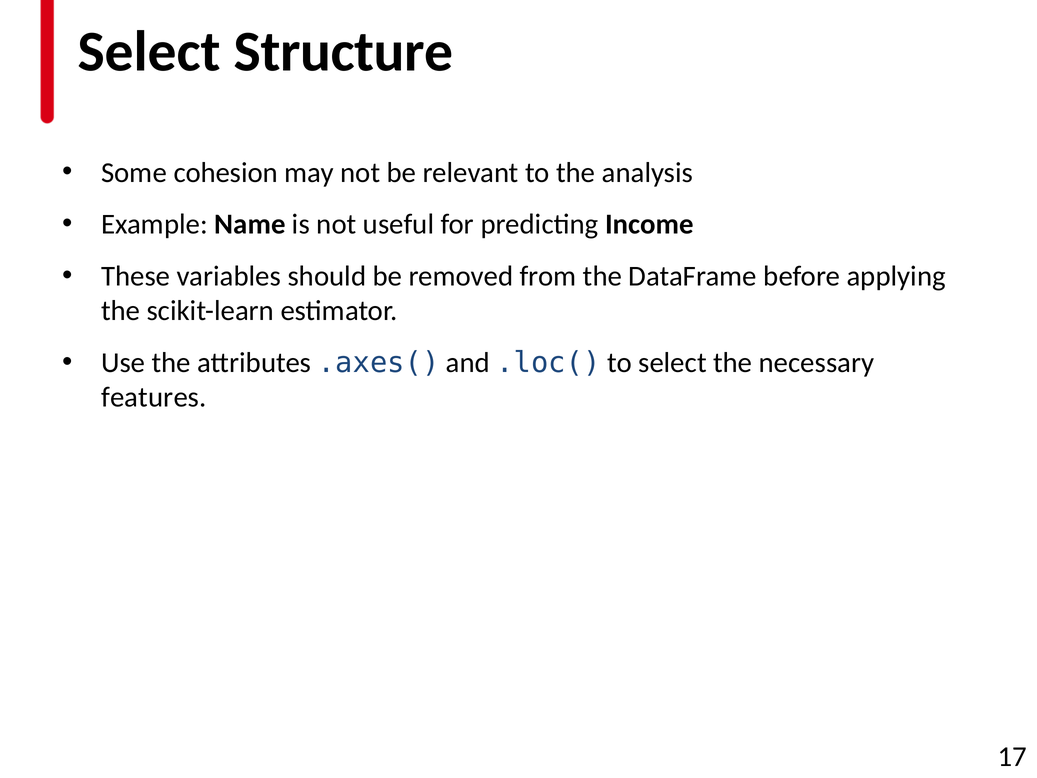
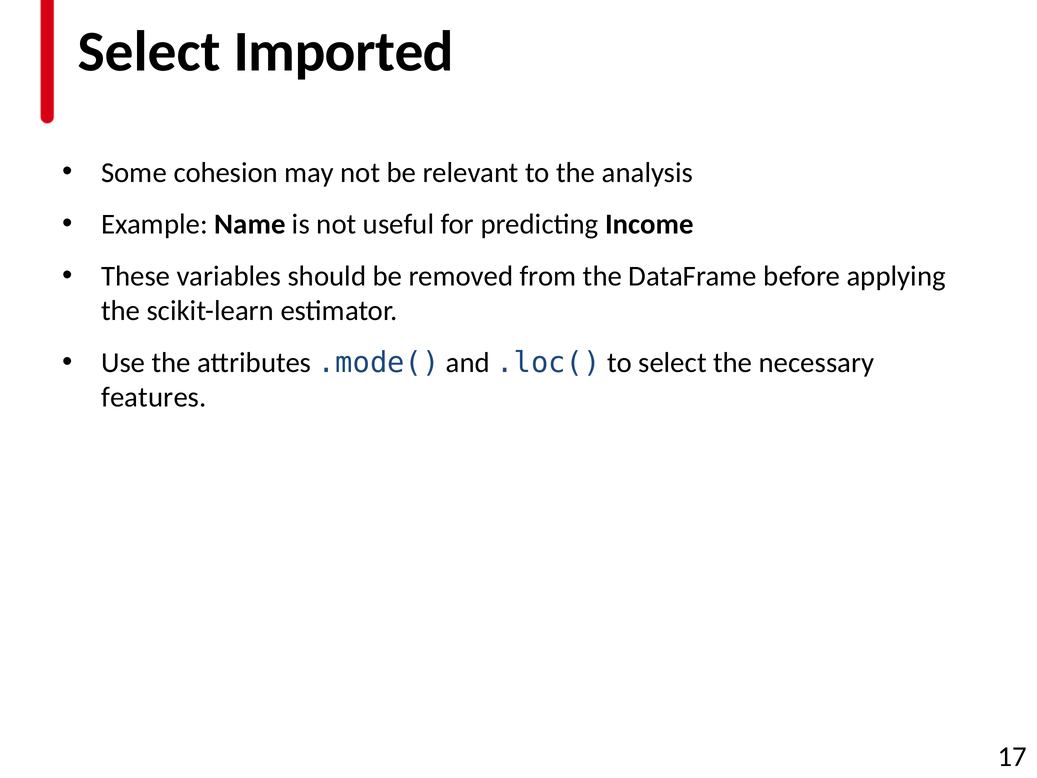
Structure: Structure -> Imported (344, 52)
.axes(: .axes( -> .mode( (379, 363)
